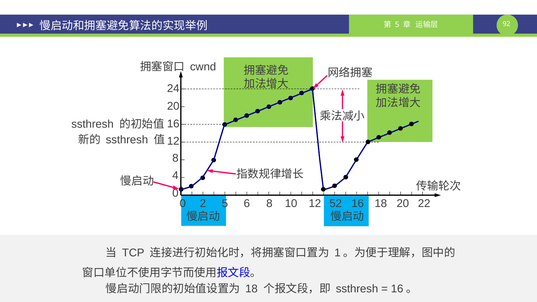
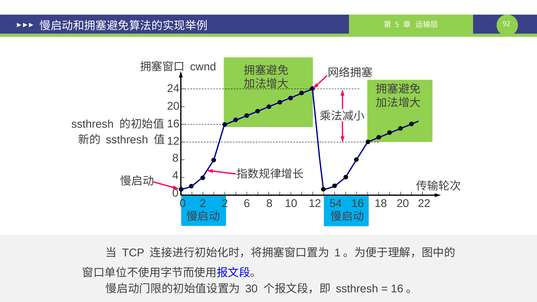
2 5: 5 -> 2 (225, 203)
52: 52 -> 54 (336, 203)
18: 18 -> 30 (251, 289)
